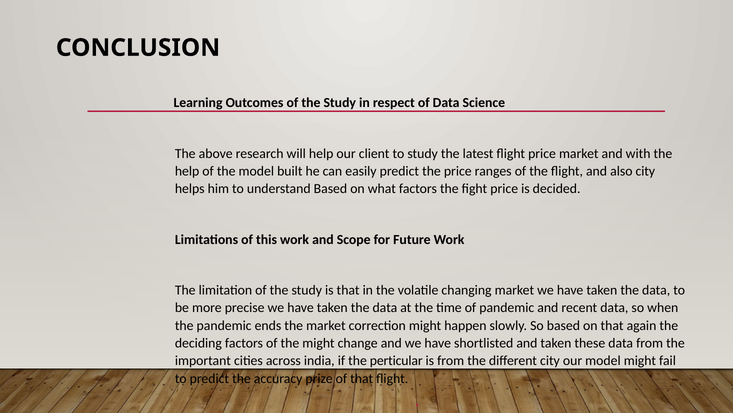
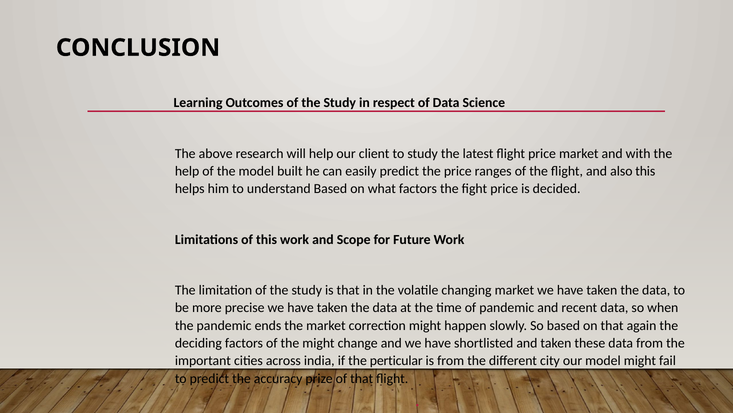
also city: city -> this (645, 171)
